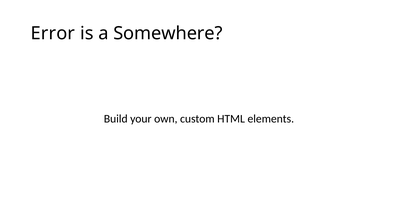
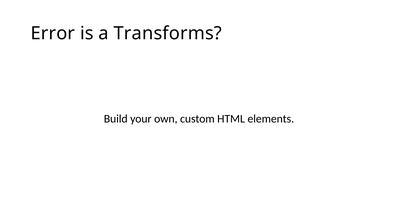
Somewhere: Somewhere -> Transforms (168, 33)
